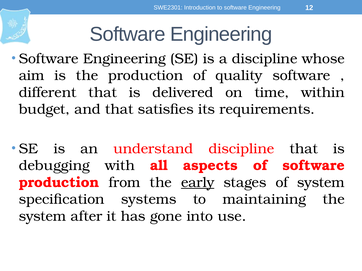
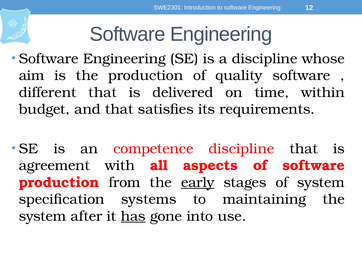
understand: understand -> competence (153, 149)
debugging: debugging -> agreement (54, 166)
has underline: none -> present (133, 217)
